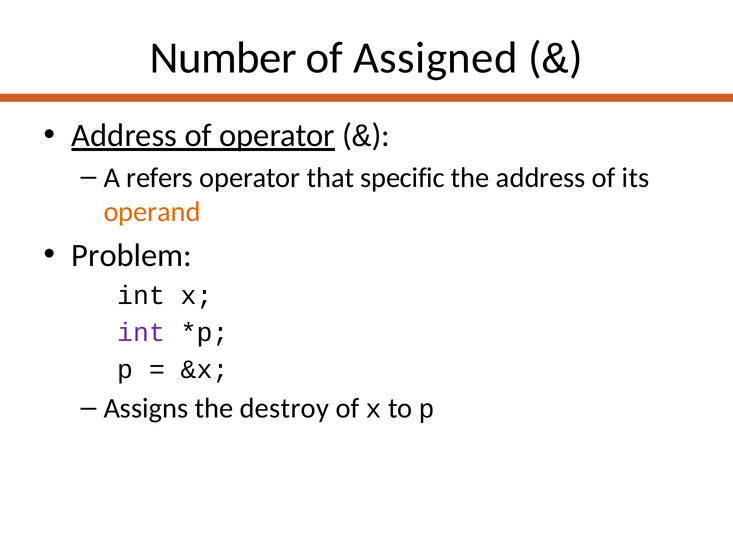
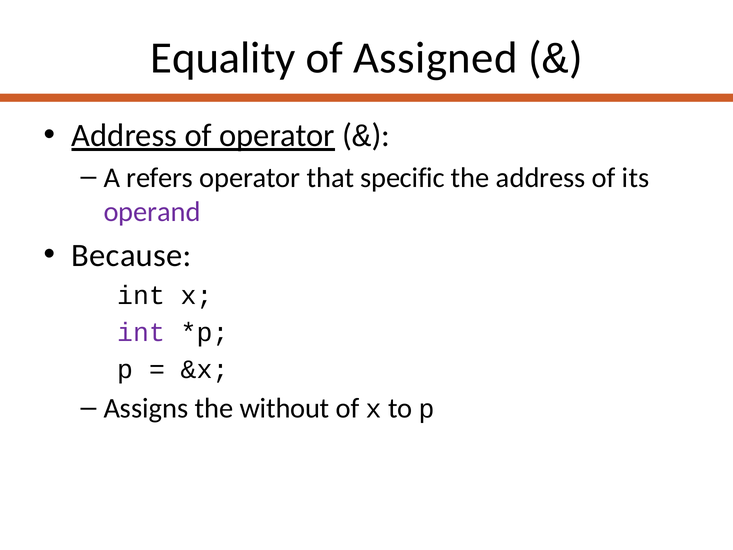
Number: Number -> Equality (223, 58)
operand colour: orange -> purple (152, 212)
Problem: Problem -> Because (132, 255)
destroy: destroy -> without (285, 408)
